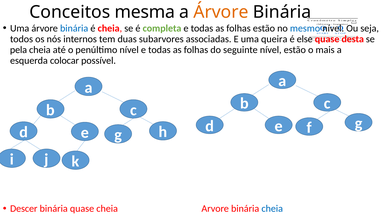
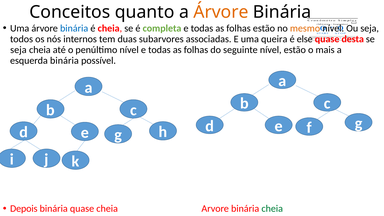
mesma: mesma -> quanto (145, 12)
mesmo colour: blue -> orange (305, 28)
pela: pela -> seja (18, 50)
esquerda colocar: colocar -> binária (64, 61)
Descer: Descer -> Depois (24, 209)
cheia colour: blue -> green (272, 209)
